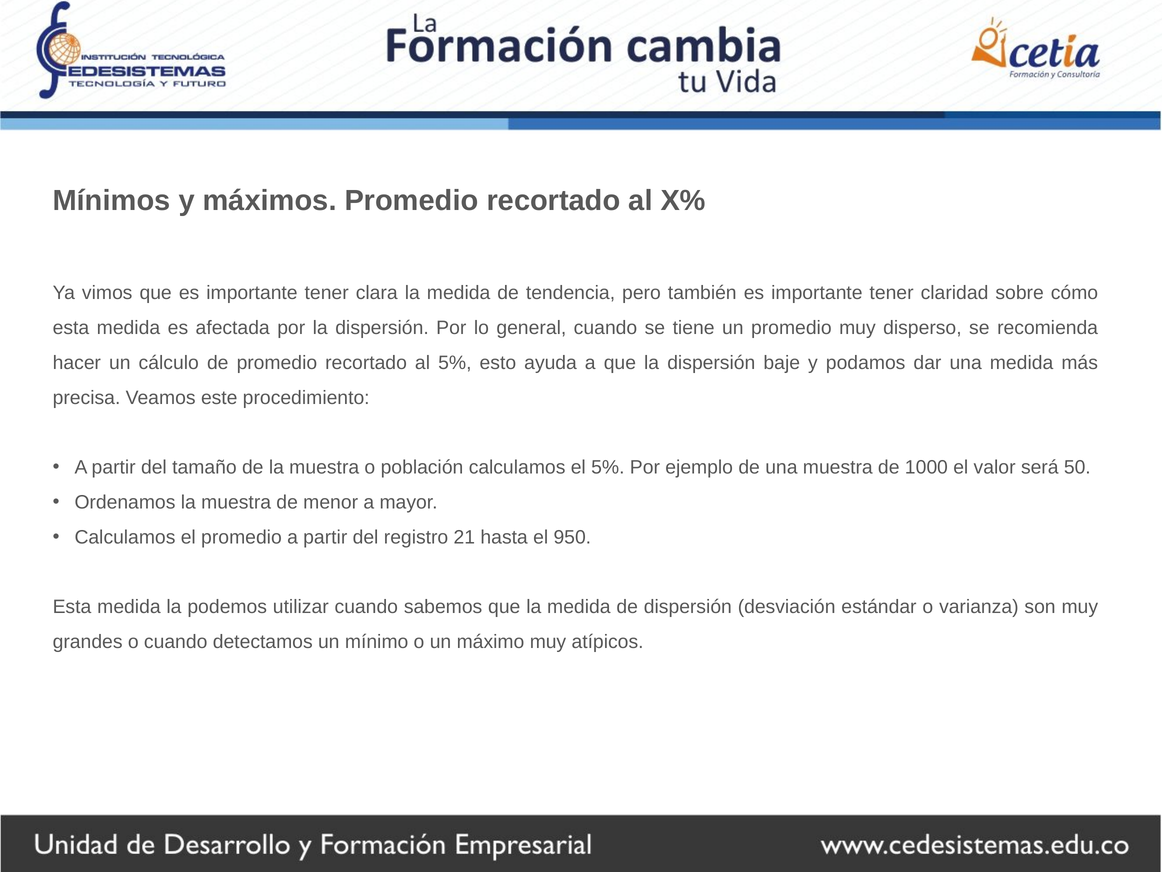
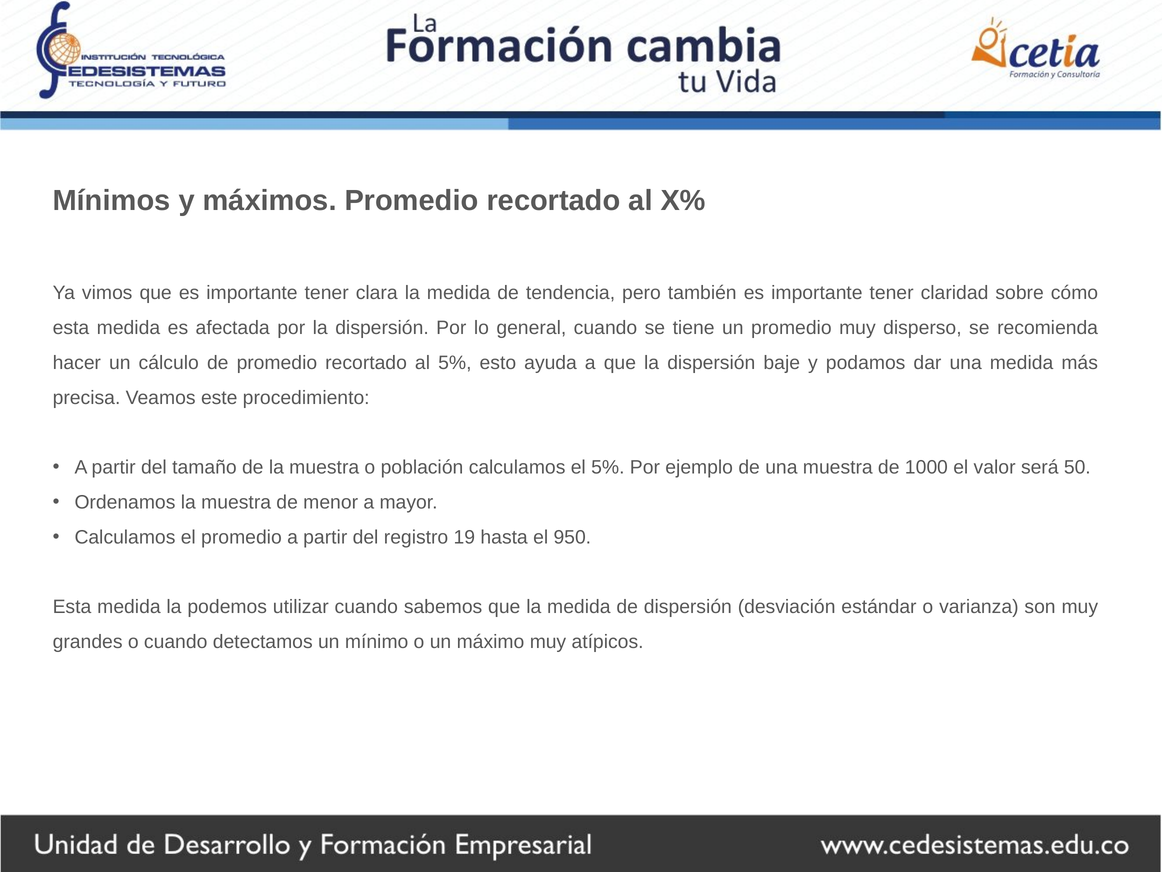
21: 21 -> 19 (464, 537)
